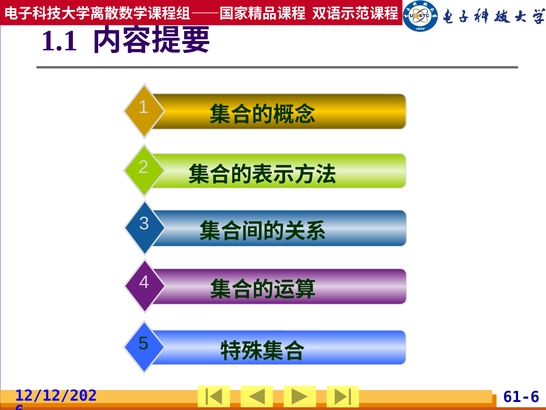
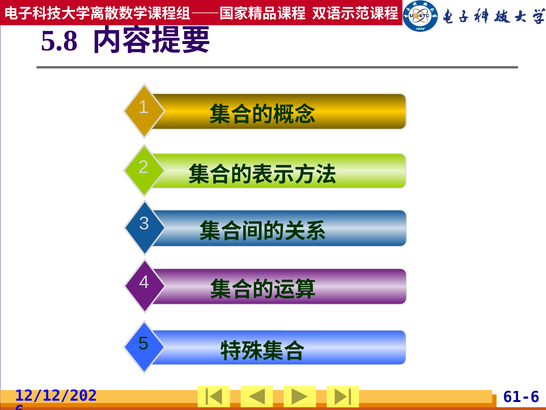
1.1: 1.1 -> 5.8 (59, 41)
